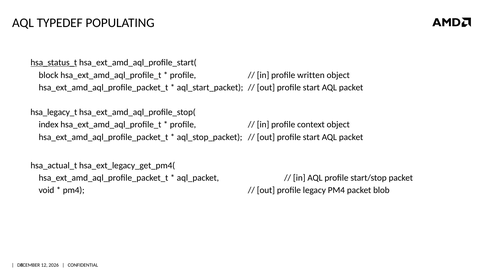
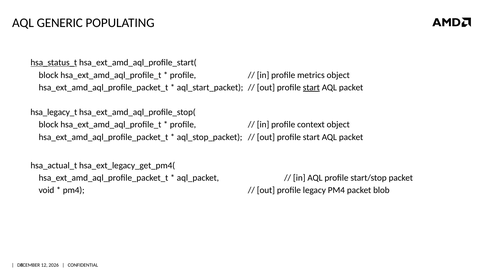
TYPEDEF: TYPEDEF -> GENERIC (60, 23)
written: written -> metrics (311, 75)
start underline: none -> present (311, 87)
index: index -> block (49, 124)
